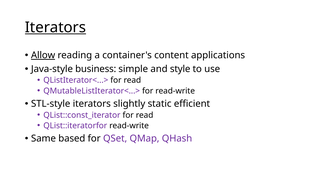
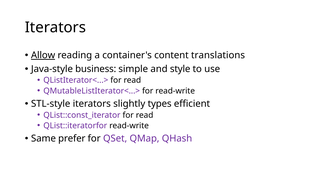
Iterators underline: present -> none (55, 27)
applications: applications -> translations (218, 55)
static: static -> types (160, 104)
based: based -> prefer (72, 139)
